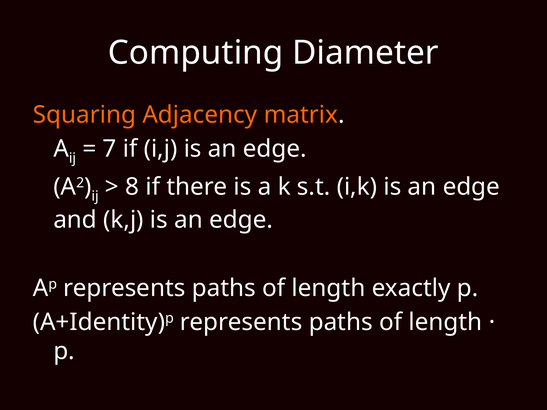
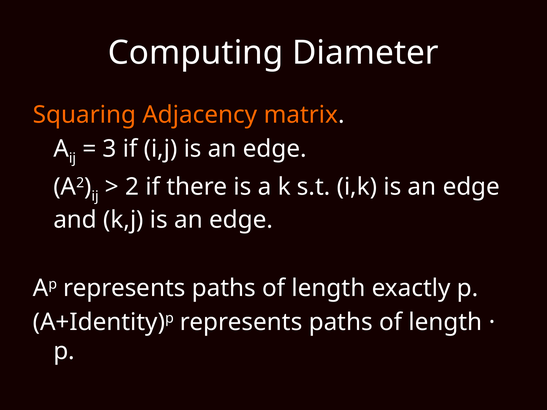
7: 7 -> 3 (110, 149)
8: 8 -> 2 (132, 187)
